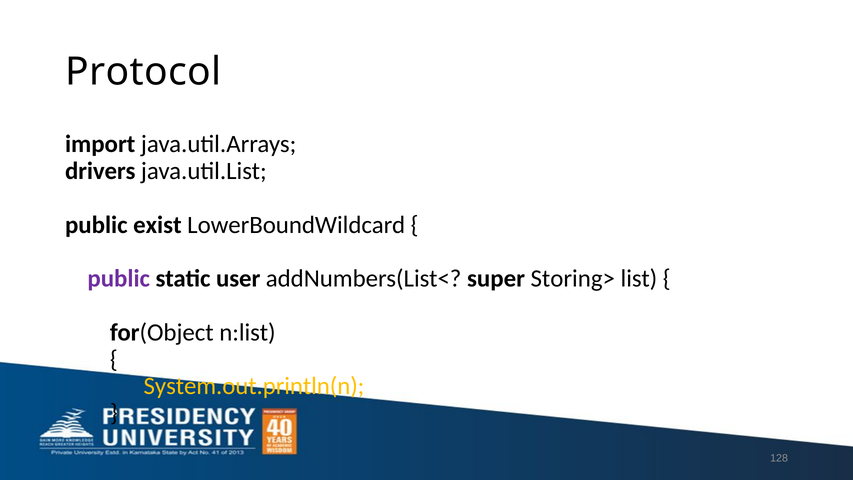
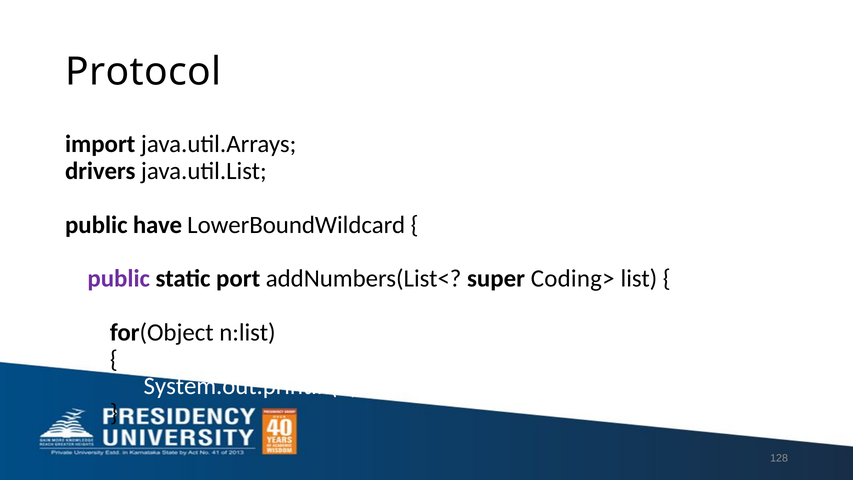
exist: exist -> have (158, 225)
user: user -> port (238, 279)
Storing>: Storing> -> Coding> (573, 279)
System.out.println(n colour: yellow -> white (254, 386)
